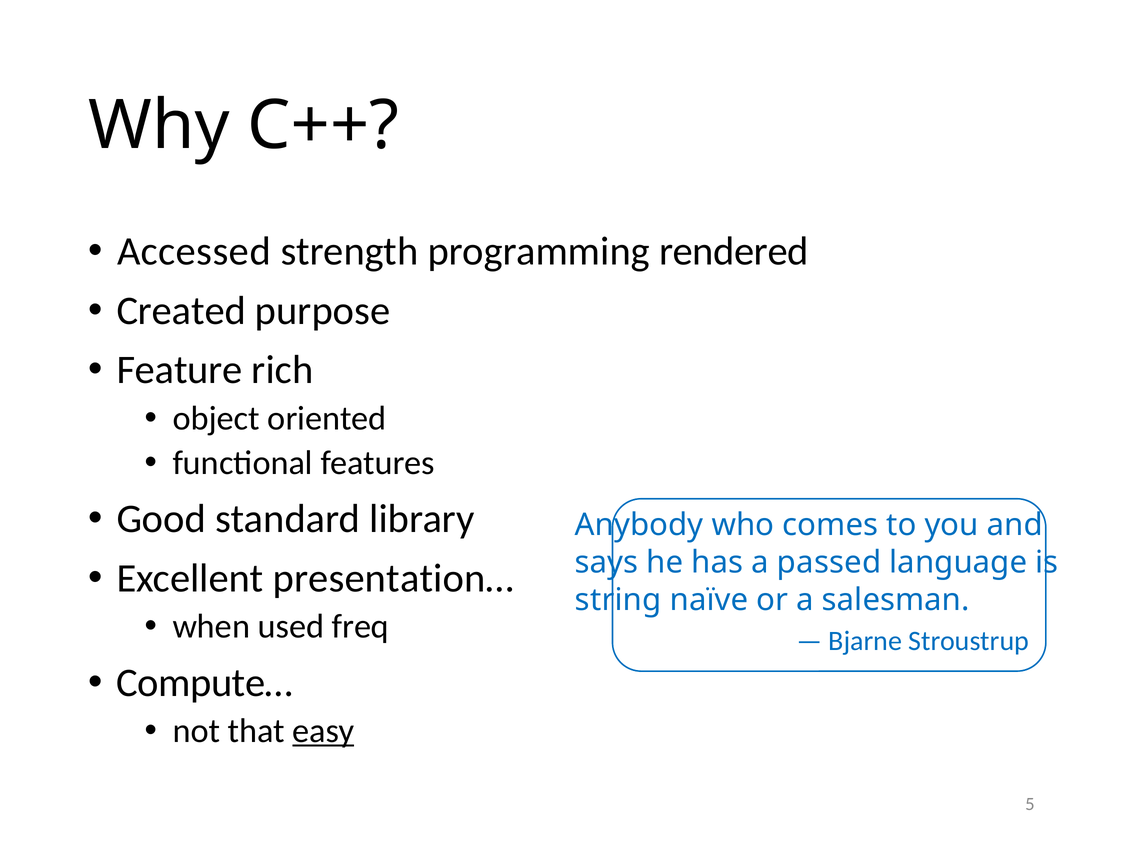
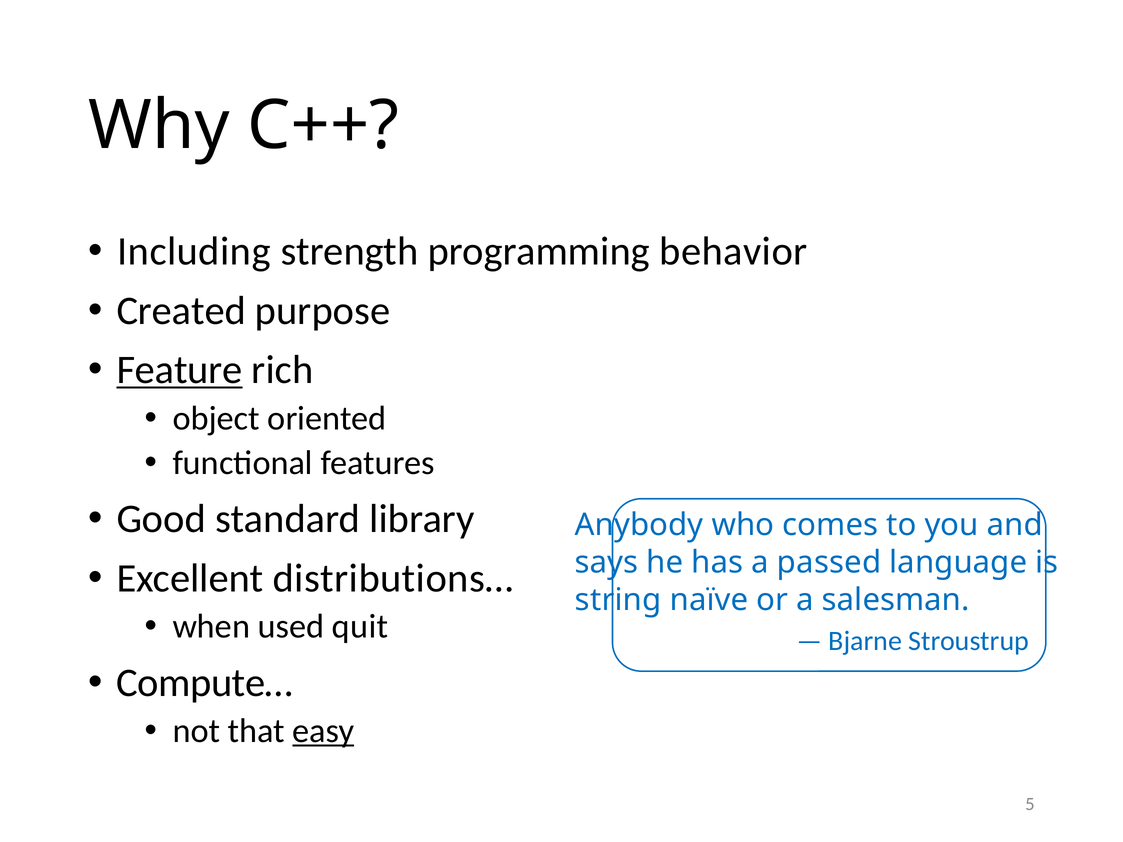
Accessed: Accessed -> Including (194, 251)
rendered: rendered -> behavior (733, 251)
Feature underline: none -> present (180, 370)
presentation…: presentation… -> distributions… (393, 579)
freq: freq -> quit (360, 627)
